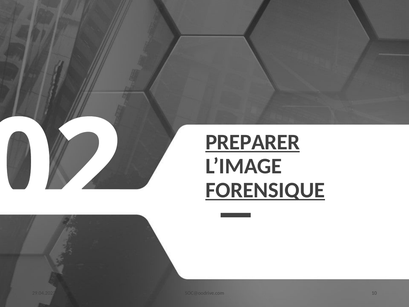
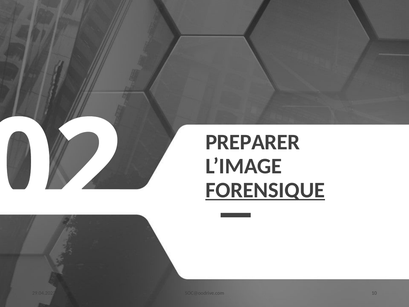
PREPARER underline: present -> none (253, 142)
